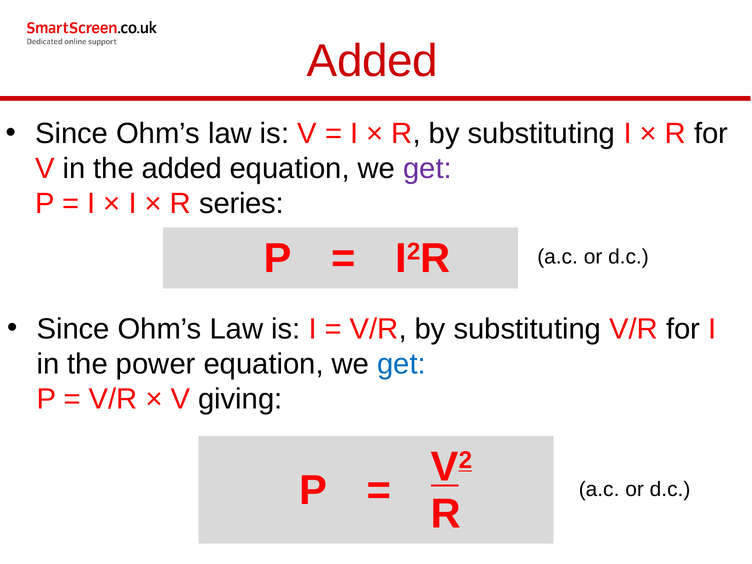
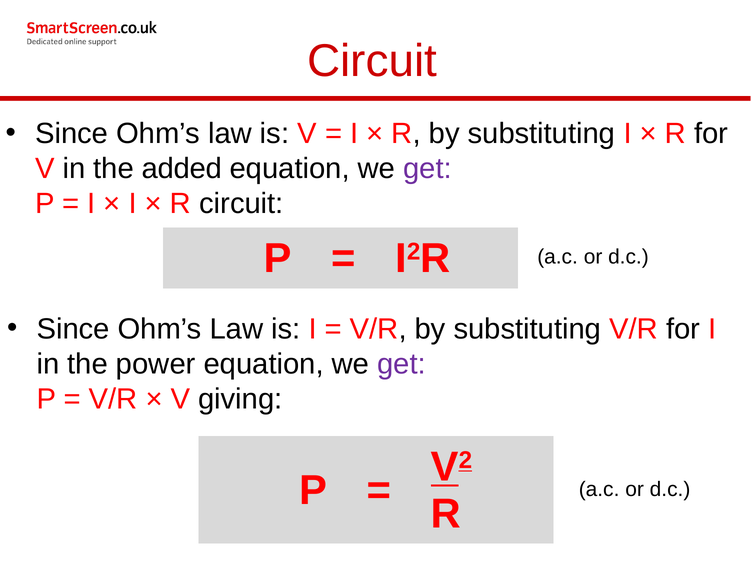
Added: Added -> Circuit (372, 61)
R series: series -> circuit (241, 204)
get colour: blue -> purple (401, 364)
